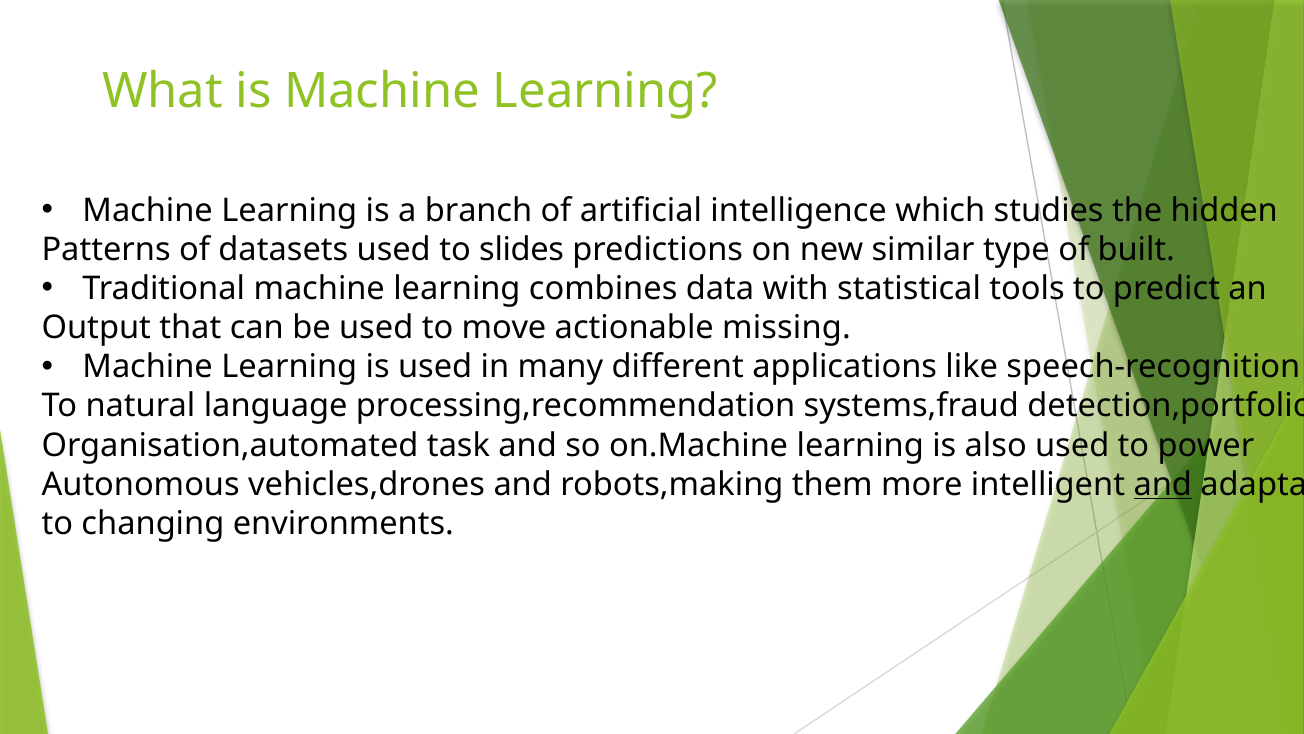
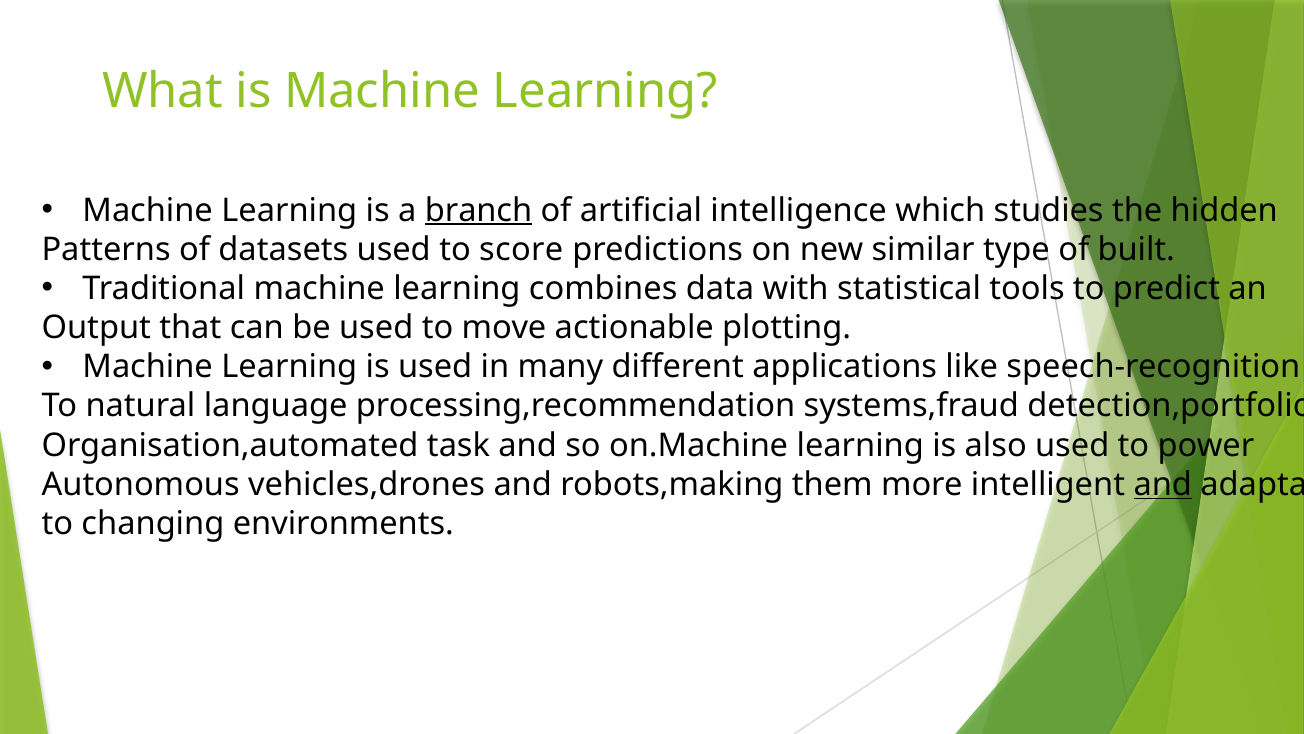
branch underline: none -> present (479, 210)
slides: slides -> score (521, 249)
missing: missing -> plotting (787, 328)
